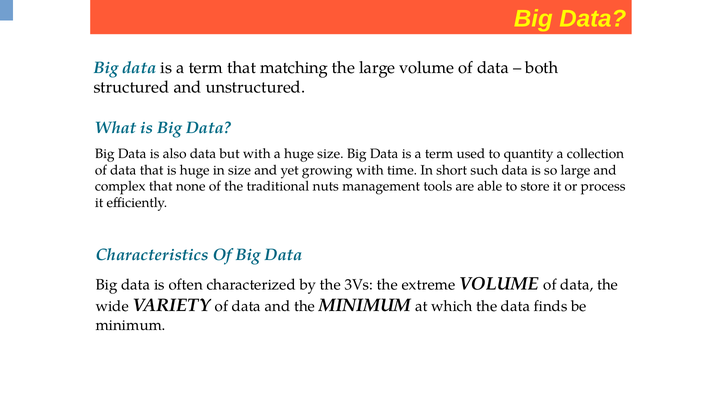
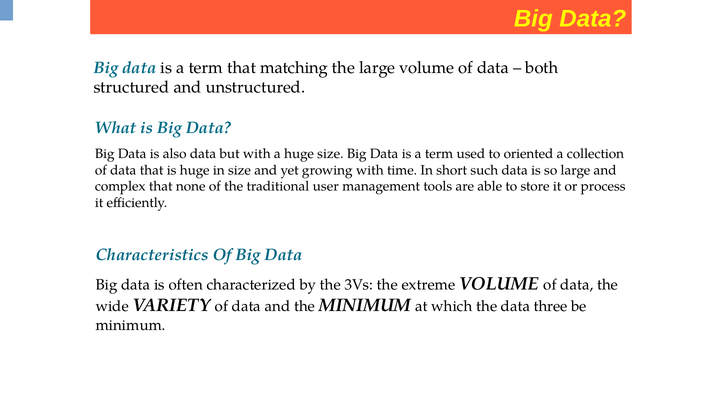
quantity: quantity -> oriented (528, 154)
nuts: nuts -> user (326, 186)
finds: finds -> three (551, 307)
